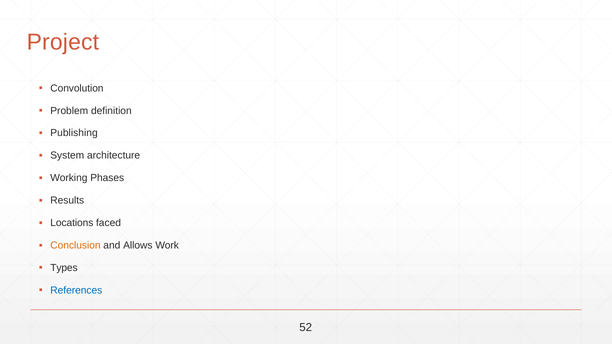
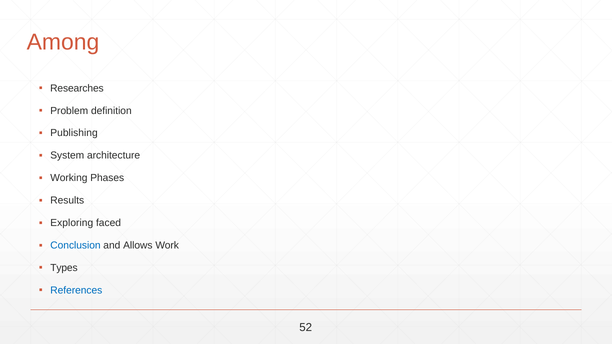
Project: Project -> Among (63, 42)
Convolution: Convolution -> Researches (77, 88)
Locations: Locations -> Exploring (72, 223)
Conclusion colour: orange -> blue (75, 246)
